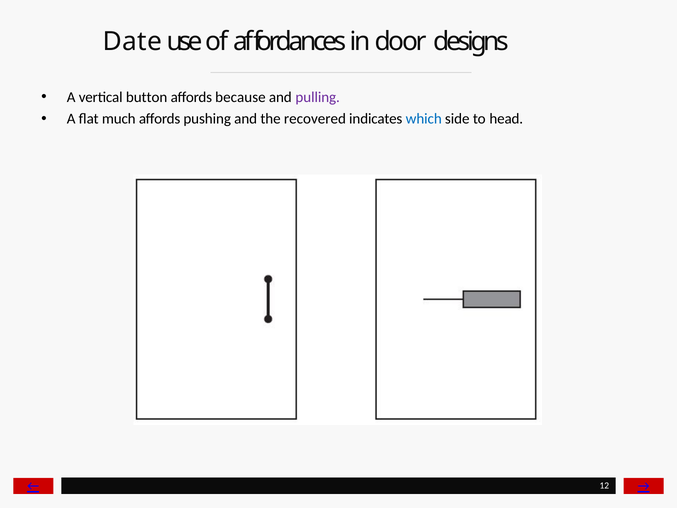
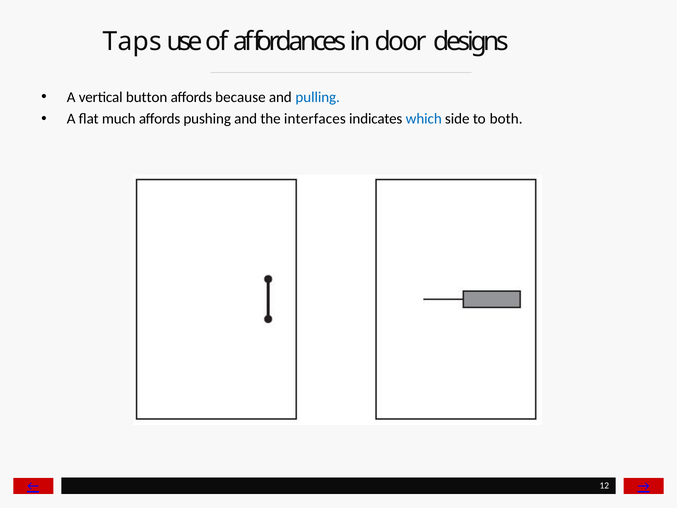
Date: Date -> Taps (132, 42)
pulling colour: purple -> blue (318, 97)
recovered: recovered -> interfaces (315, 119)
head: head -> both (506, 119)
